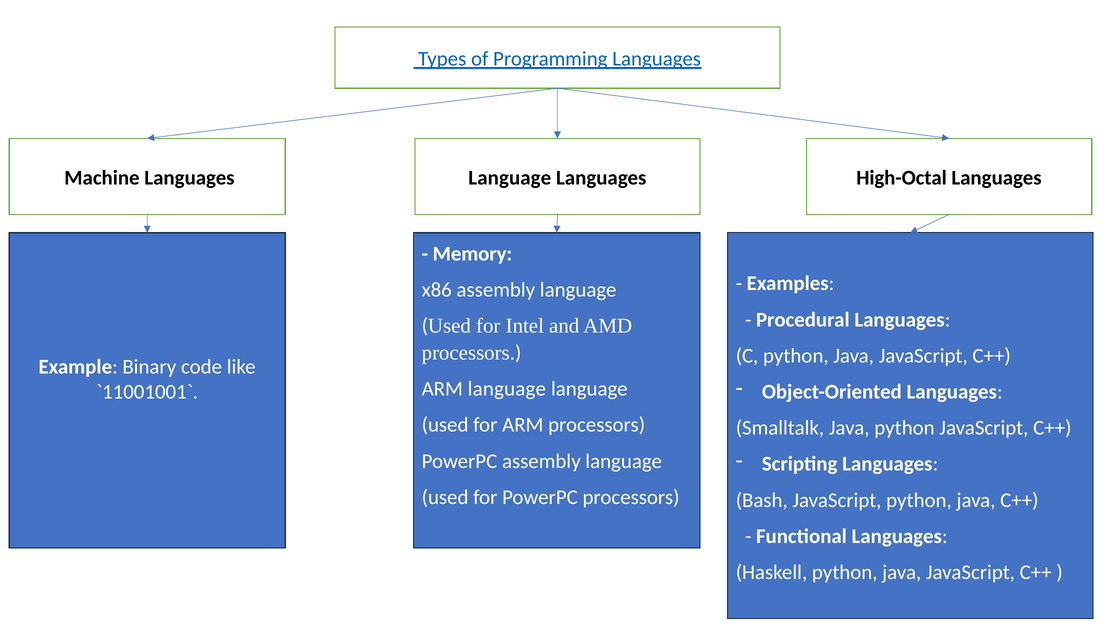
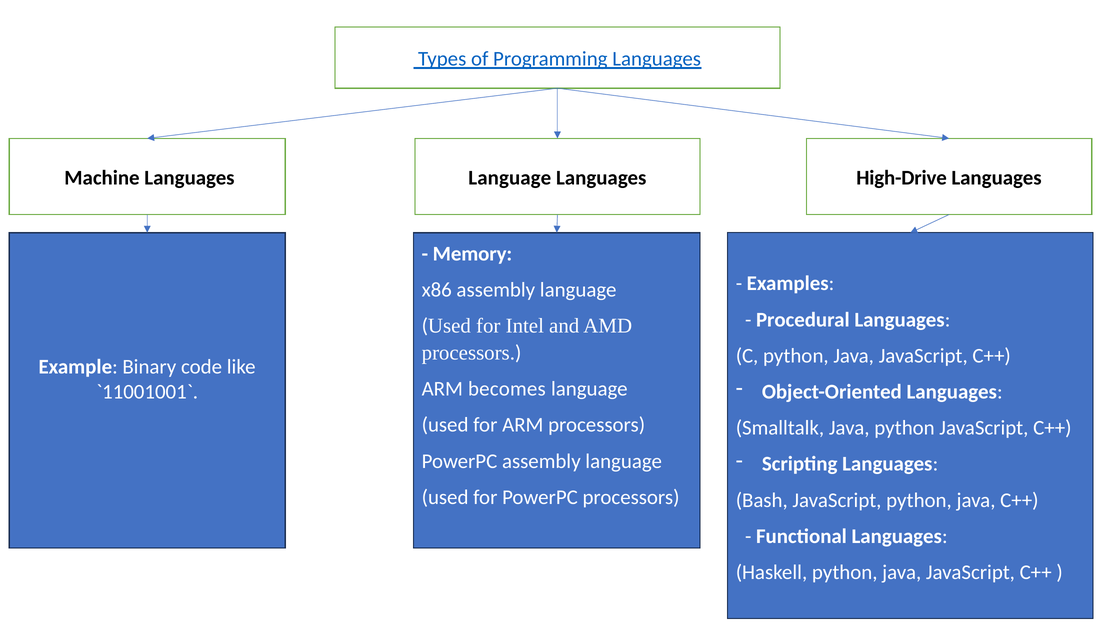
High-Octal: High-Octal -> High-Drive (902, 178)
ARM language: language -> becomes (507, 389)
